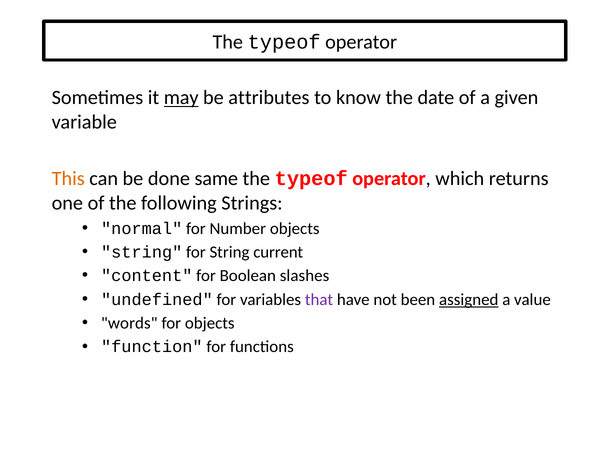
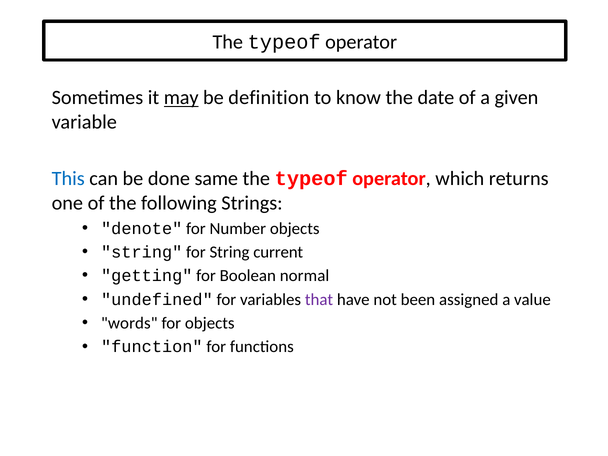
attributes: attributes -> definition (269, 98)
This colour: orange -> blue (68, 179)
normal: normal -> denote (142, 229)
content: content -> getting (147, 276)
slashes: slashes -> normal (305, 276)
assigned underline: present -> none (469, 300)
